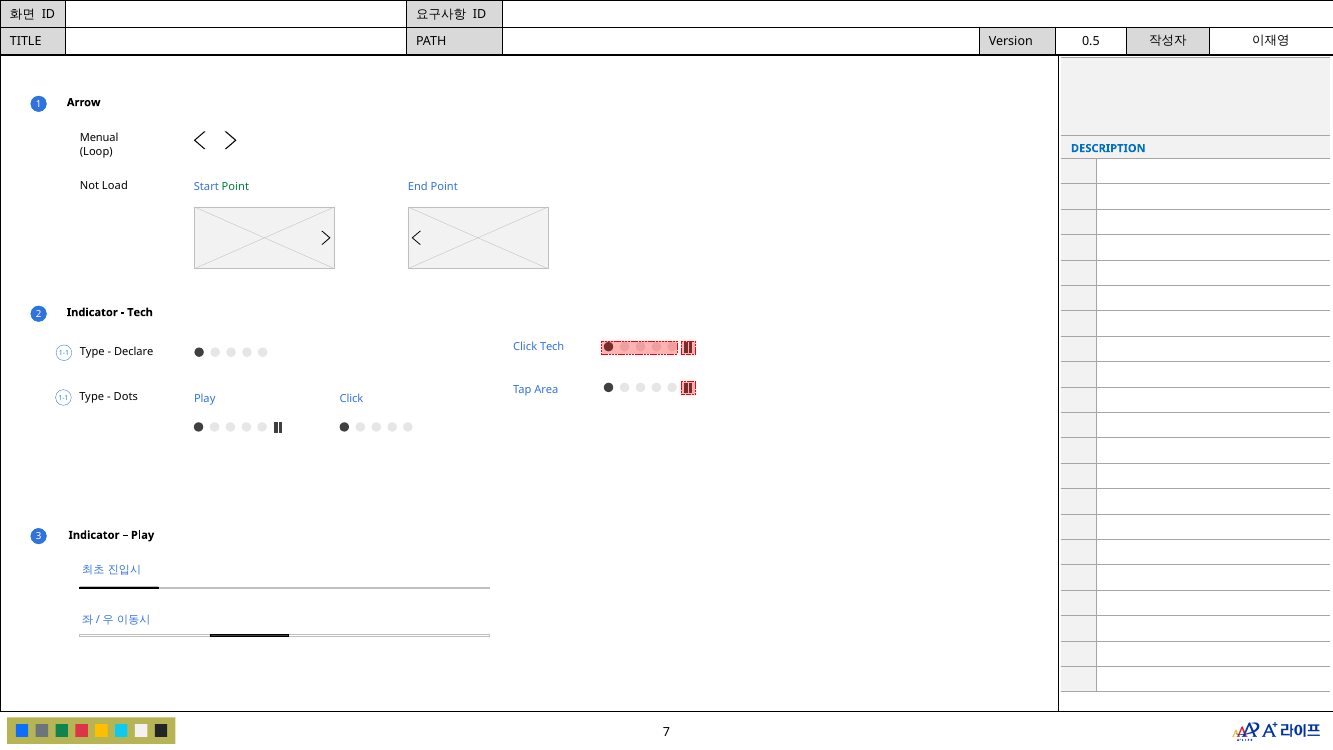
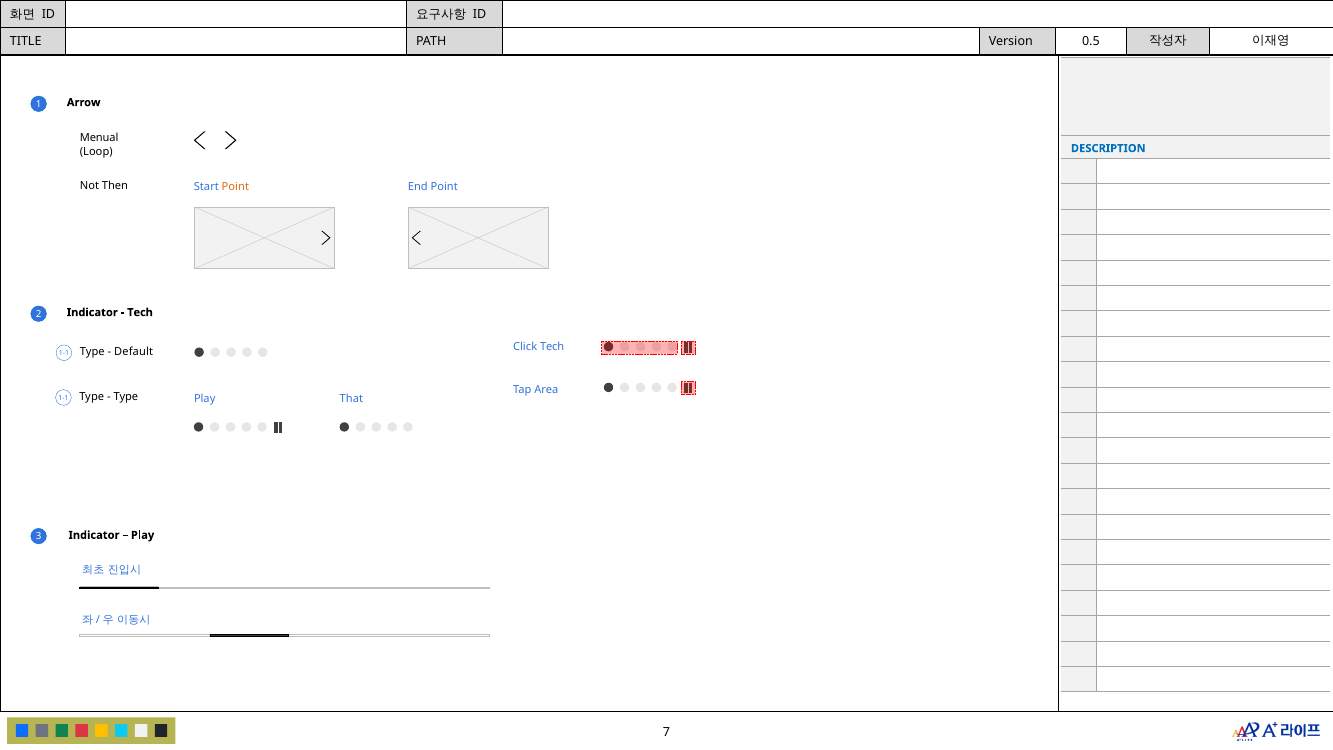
Load: Load -> Then (115, 185)
Point colour: green -> orange (235, 187)
Declare: Declare -> Default (134, 352)
Click: Click -> That (351, 399)
Dots: Dots -> Type (126, 397)
